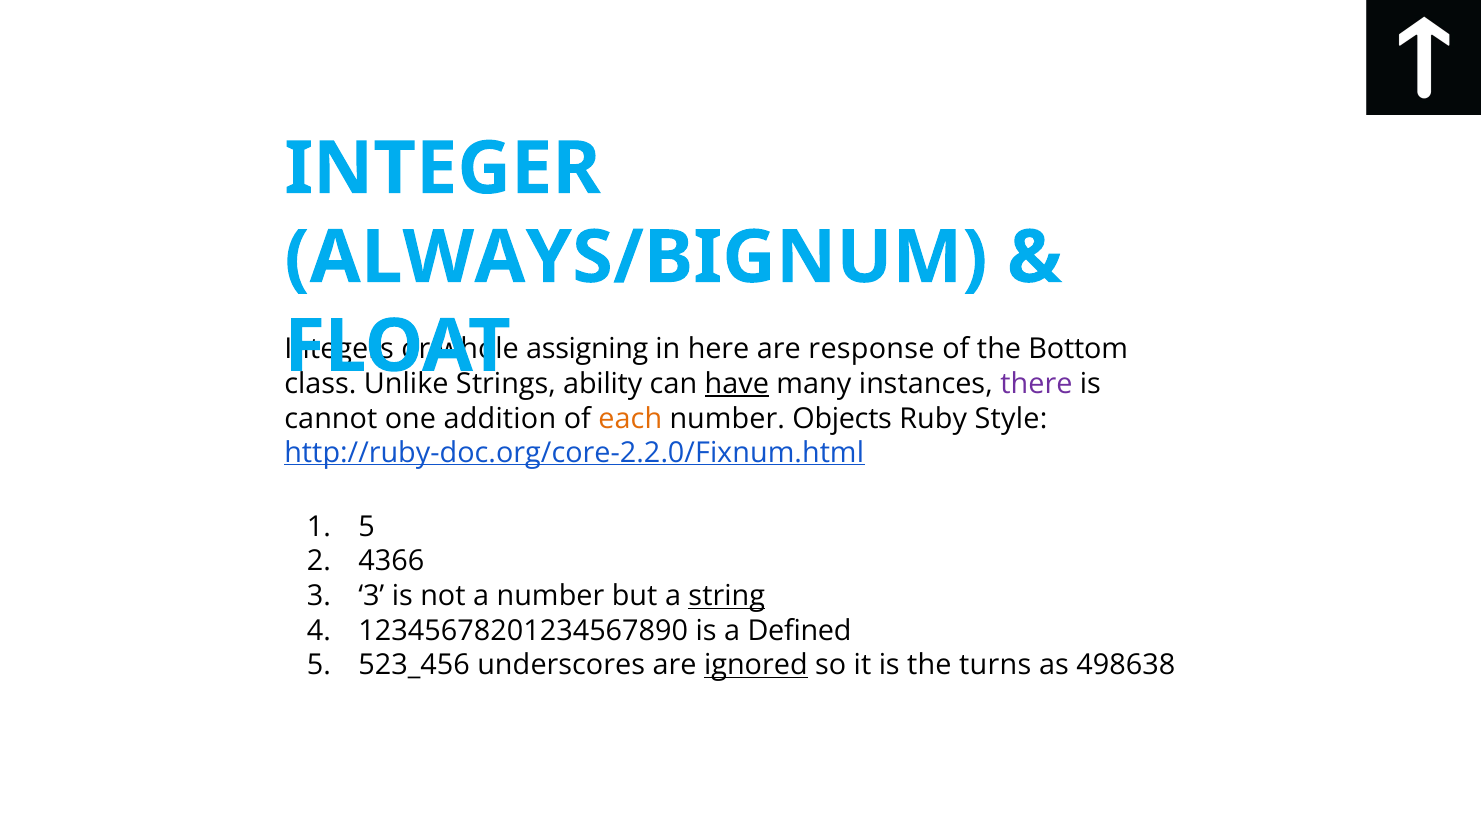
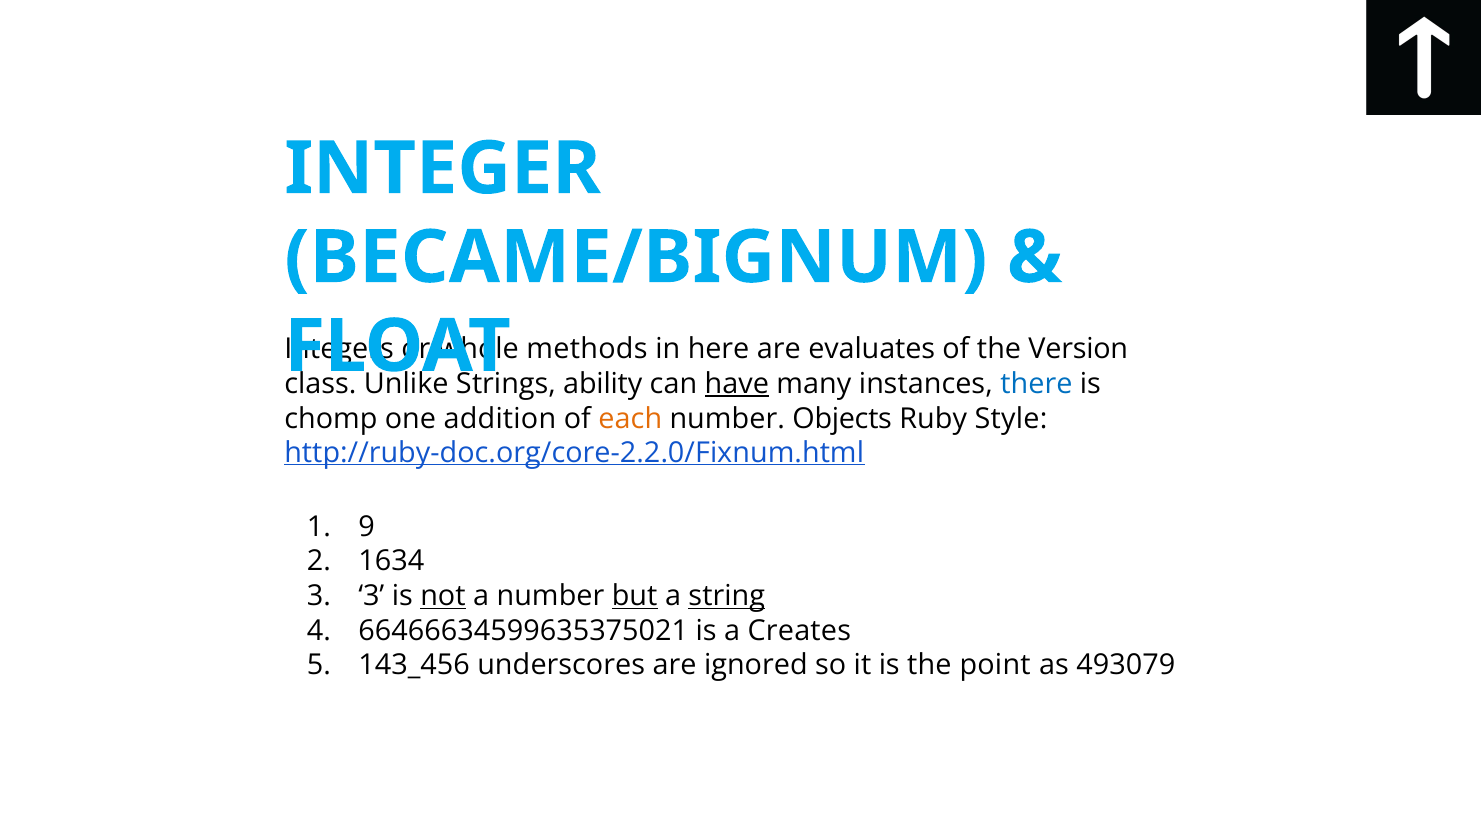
ALWAYS/BIGNUM: ALWAYS/BIGNUM -> BECAME/BIGNUM (636, 258)
assigning: assigning -> methods (587, 349)
response: response -> evaluates (872, 349)
Bottom: Bottom -> Version (1078, 349)
there colour: purple -> blue (1036, 384)
cannot: cannot -> chomp (331, 419)
1 5: 5 -> 9 (367, 527)
4366: 4366 -> 1634 (391, 562)
not underline: none -> present (443, 596)
but underline: none -> present (635, 596)
12345678201234567890: 12345678201234567890 -> 66466634599635375021 (523, 631)
Defined: Defined -> Creates (799, 631)
523_456: 523_456 -> 143_456 (414, 665)
ignored underline: present -> none (756, 665)
turns: turns -> point (995, 665)
498638: 498638 -> 493079 (1126, 665)
